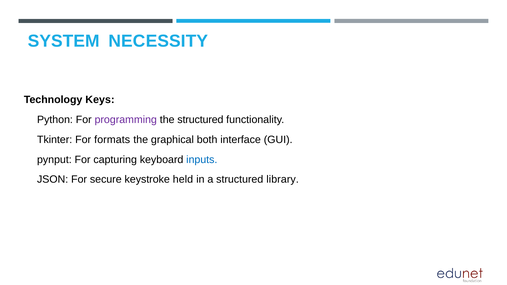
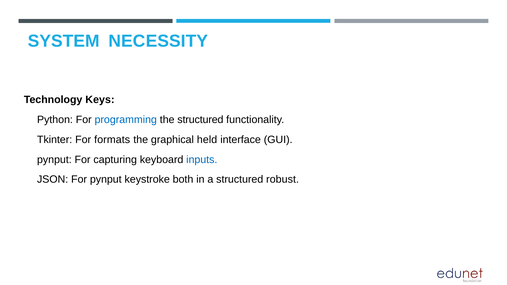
programming colour: purple -> blue (126, 120)
both: both -> held (207, 140)
secure: secure -> pynput (106, 180)
held: held -> both (183, 180)
library: library -> robust (283, 180)
